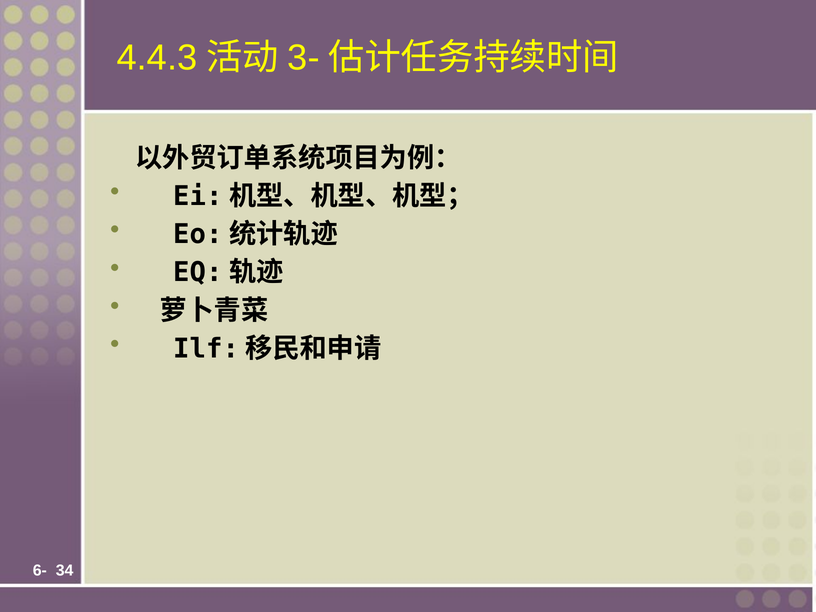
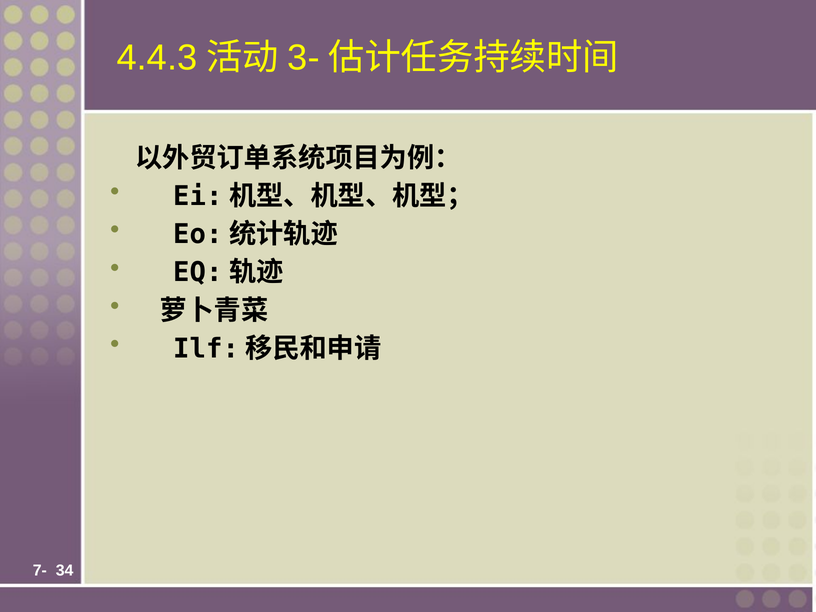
6-: 6- -> 7- (40, 571)
